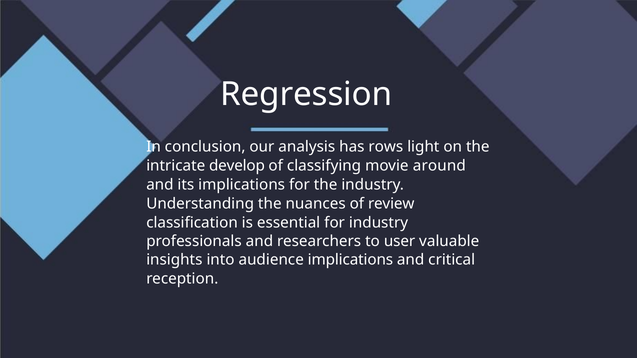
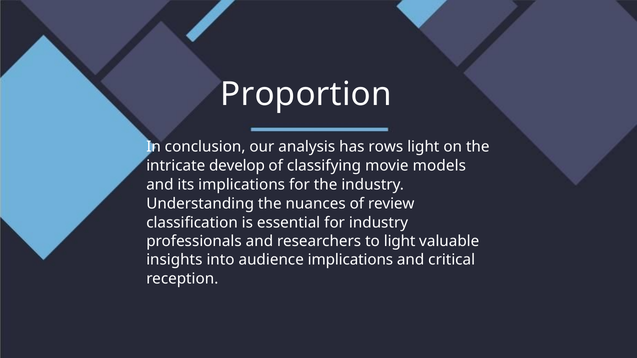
Regression: Regression -> Proportion (306, 94)
around: around -> models (439, 166)
to user: user -> light (400, 242)
